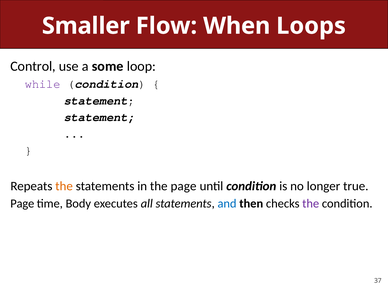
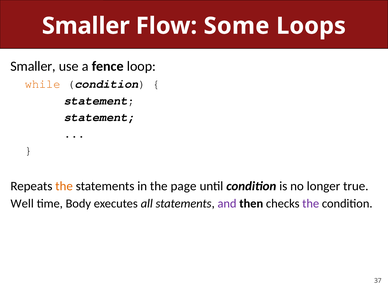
When: When -> Some (237, 26)
Control: Control -> Smaller (33, 66)
some: some -> fence (108, 66)
while colour: purple -> orange (43, 84)
Page: Page -> Well (22, 204)
and colour: blue -> purple (227, 204)
